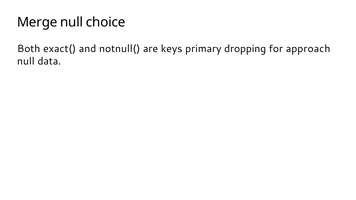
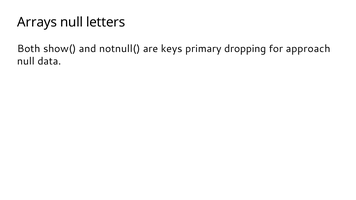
Merge: Merge -> Arrays (37, 22)
choice: choice -> letters (106, 22)
exact(: exact( -> show( (60, 49)
